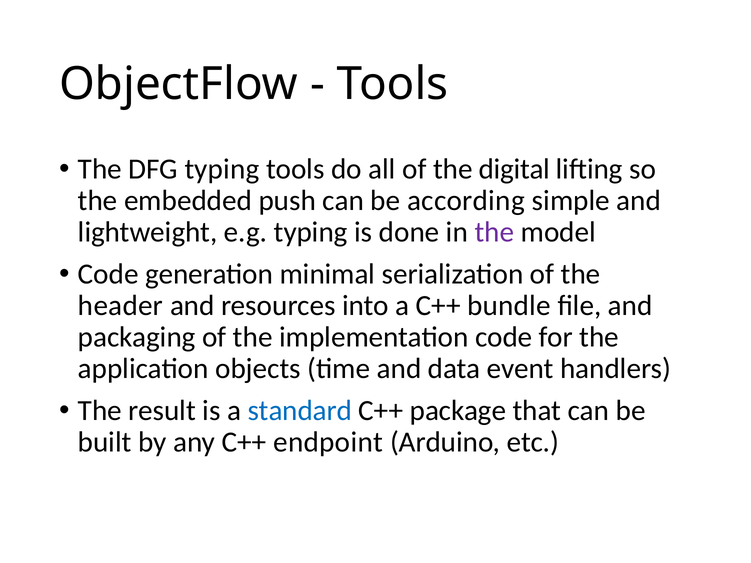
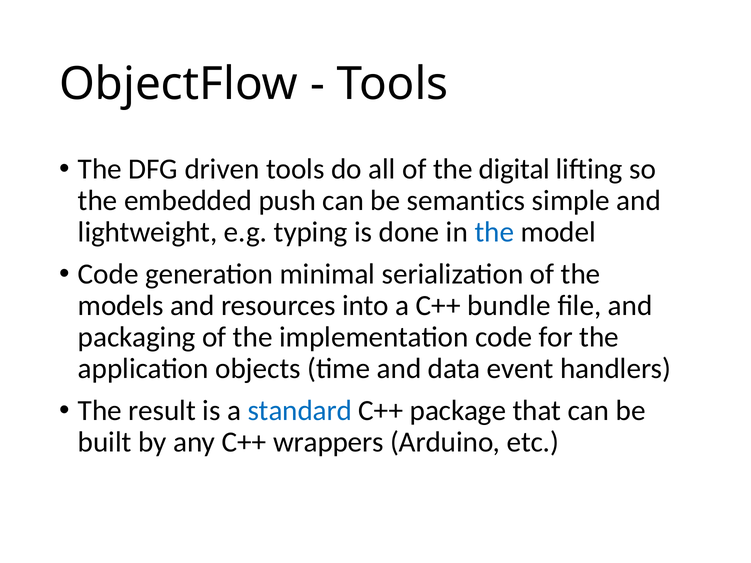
DFG typing: typing -> driven (222, 169)
according: according -> semantics (466, 201)
the colour: purple -> blue (494, 232)
header: header -> models (121, 306)
endpoint: endpoint -> wrappers (328, 443)
